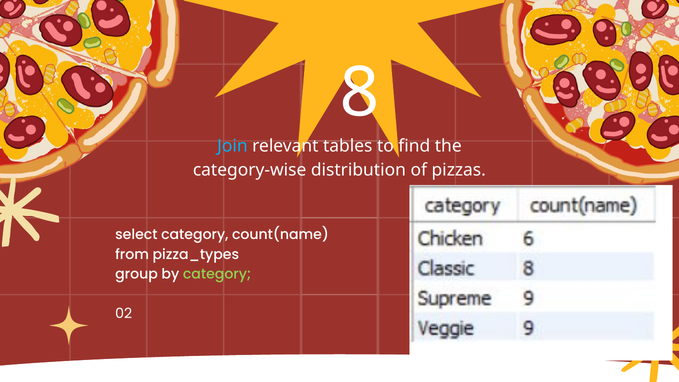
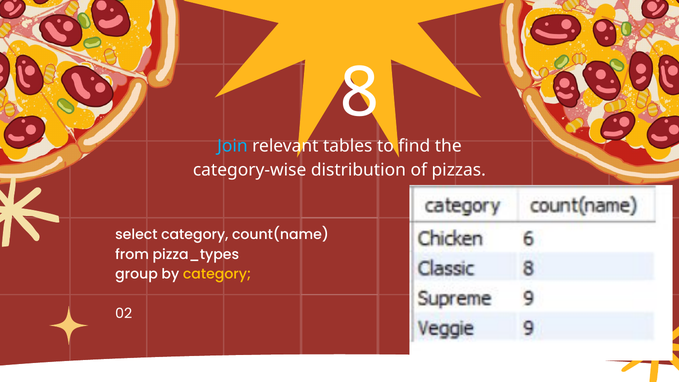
category colour: light green -> yellow (217, 274)
